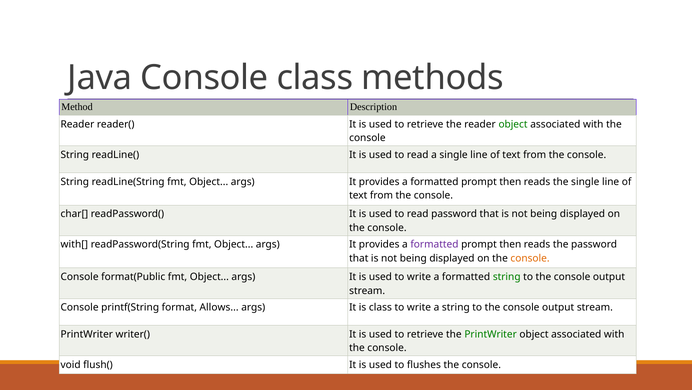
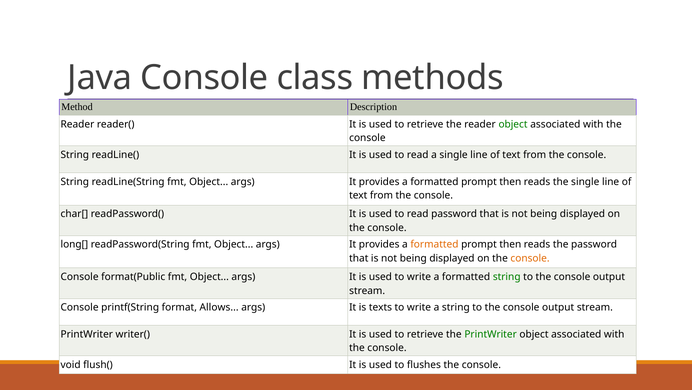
with[: with[ -> long[ (74, 244)
formatted colour: purple -> orange (434, 244)
is class: class -> texts (380, 307)
